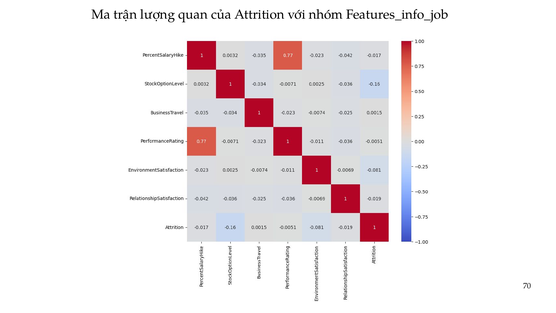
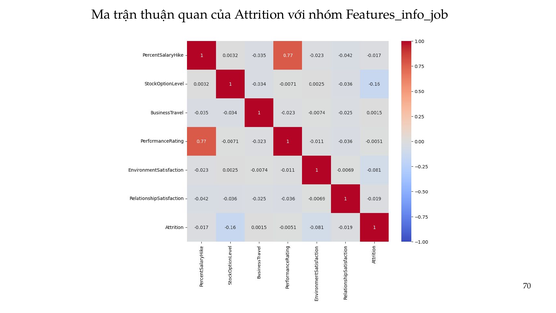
lượng: lượng -> thuận (158, 15)
